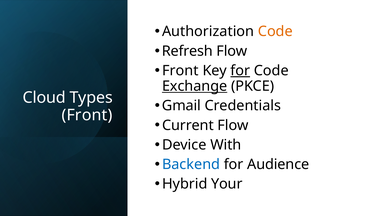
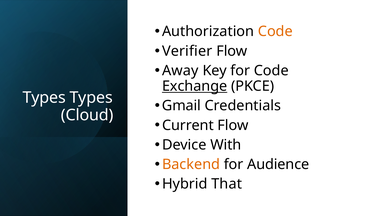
Refresh: Refresh -> Verifier (187, 51)
Front: Front -> Away (180, 71)
for underline: present -> none (240, 71)
Cloud: Cloud -> Types (44, 98)
Front: Front -> Cloud (87, 115)
Backend colour: blue -> orange (191, 165)
Your: Your -> That (227, 184)
